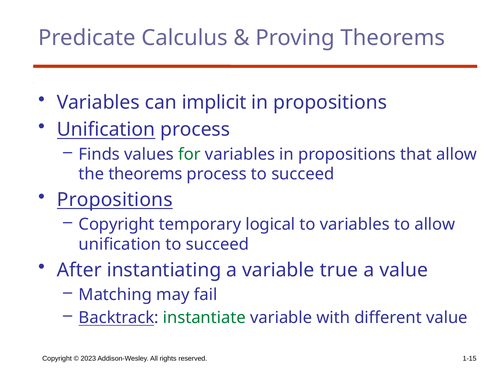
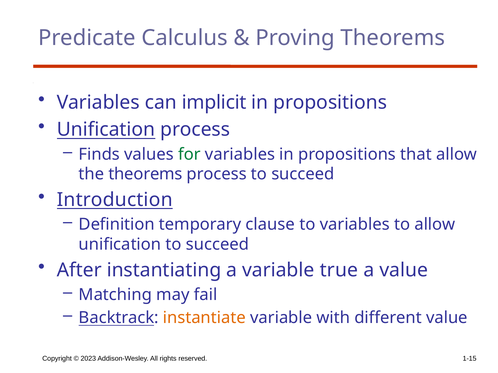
Propositions: Propositions -> Introduction (115, 200)
Copyright: Copyright -> Definition (117, 225)
logical: logical -> clause (270, 225)
instantiate colour: green -> orange (204, 318)
